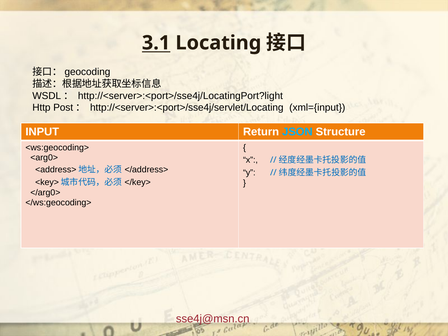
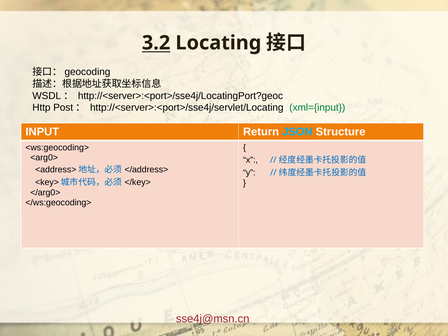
3.1: 3.1 -> 3.2 (156, 43)
http://<server>:<port>/sse4j/LocatingPort?light: http://<server>:<port>/sse4j/LocatingPort?light -> http://<server>:<port>/sse4j/LocatingPort?geoc (180, 96)
xml={input colour: black -> green (317, 108)
